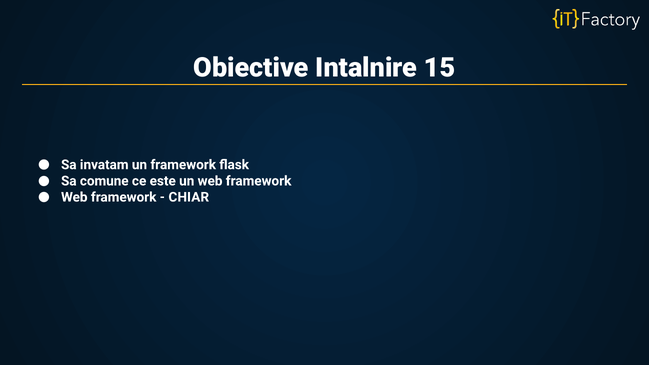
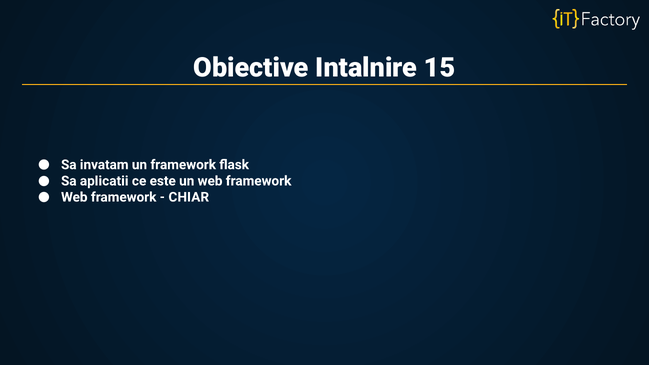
comune: comune -> aplicatii (104, 181)
